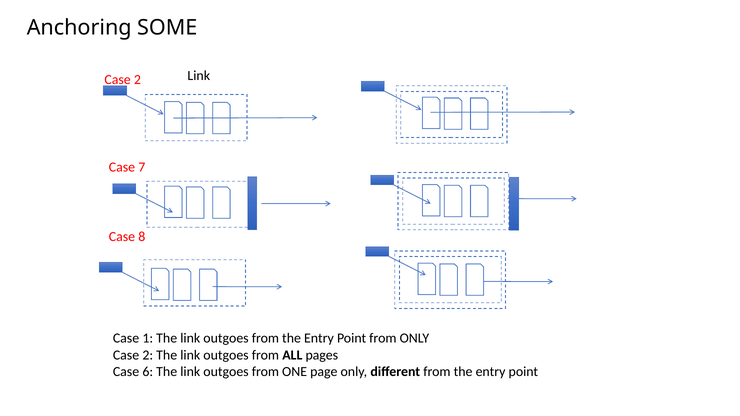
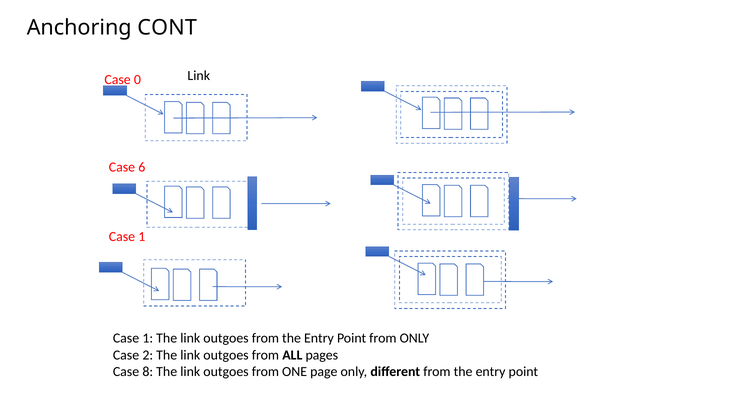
SOME: SOME -> CONT (167, 28)
2: 2 -> 0 (137, 80)
7: 7 -> 6 (142, 167)
8: 8 -> 1 (142, 237)
6: 6 -> 8 (148, 372)
